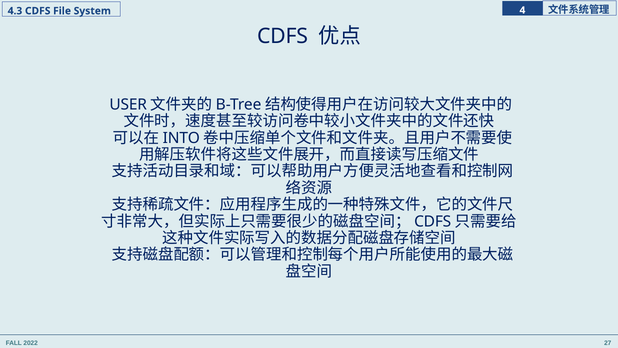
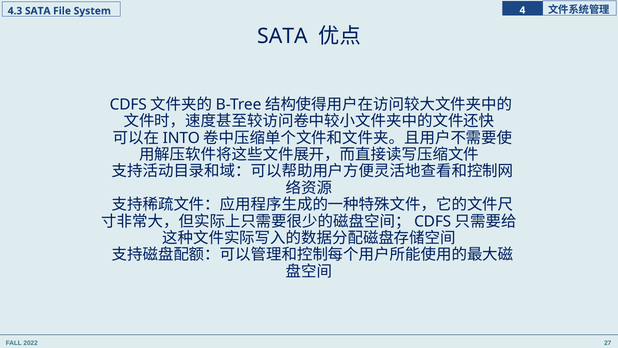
CDFS: CDFS -> SATA (38, 11)
CDFS: CDFS -> SATA (282, 36)
USER: USER -> CDFS (128, 104)
